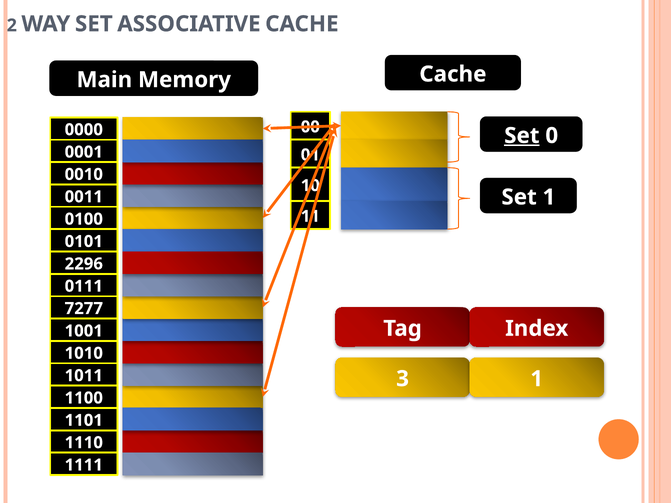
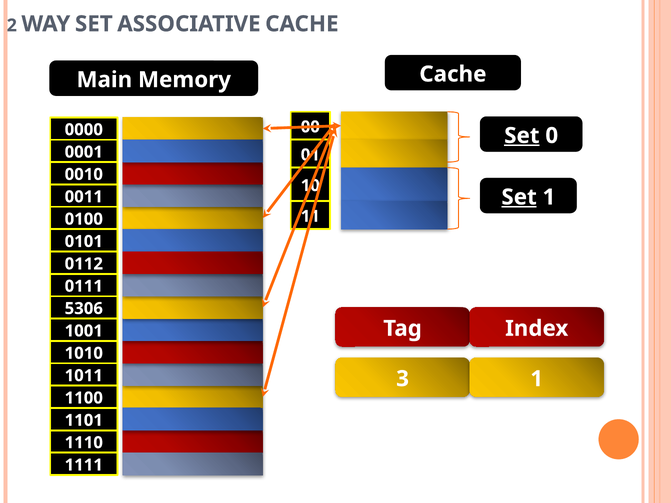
Set underline: none -> present (519, 197)
2296: 2296 -> 0112 (84, 264)
7277: 7277 -> 5306 (84, 309)
